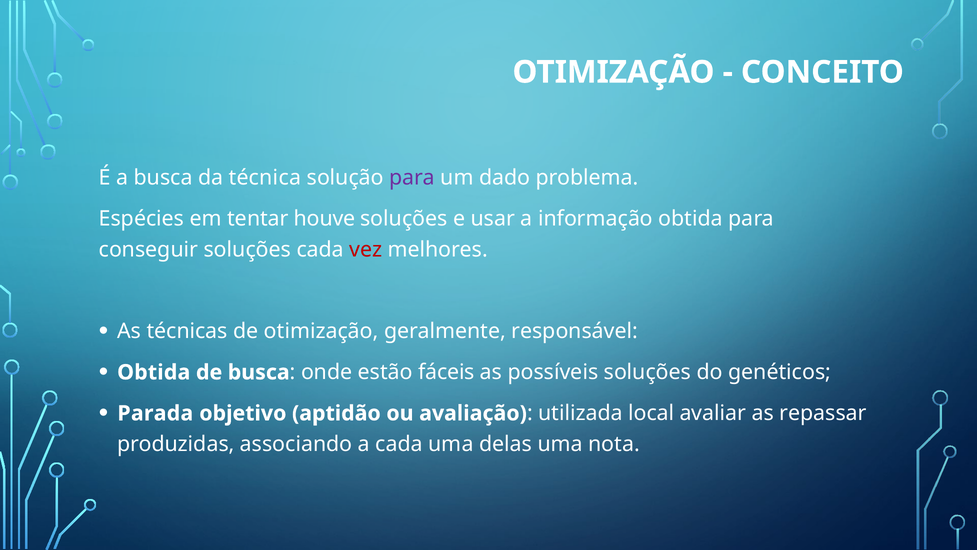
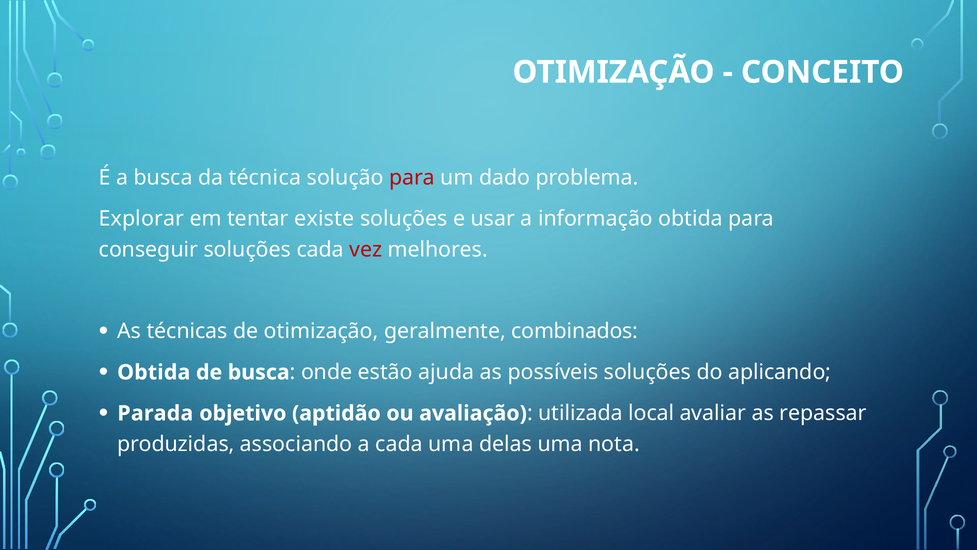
para colour: purple -> red (412, 178)
Espécies: Espécies -> Explorar (141, 219)
houve: houve -> existe (324, 219)
responsável: responsável -> combinados (575, 331)
fáceis: fáceis -> ajuda (446, 372)
genéticos: genéticos -> aplicando (780, 372)
